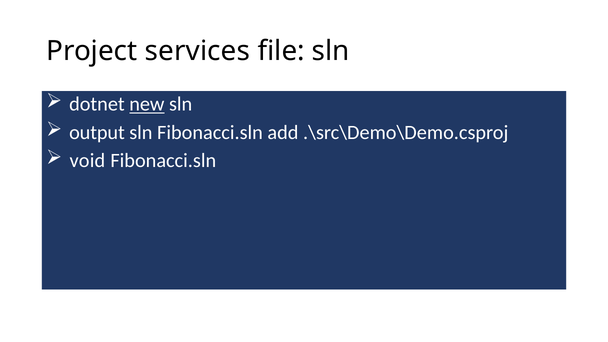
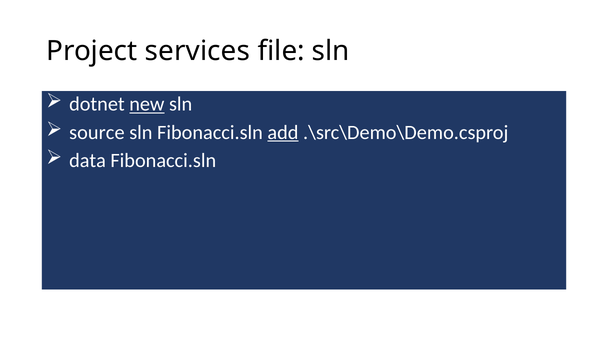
output: output -> source (97, 132)
add underline: none -> present (283, 132)
void: void -> data (88, 161)
